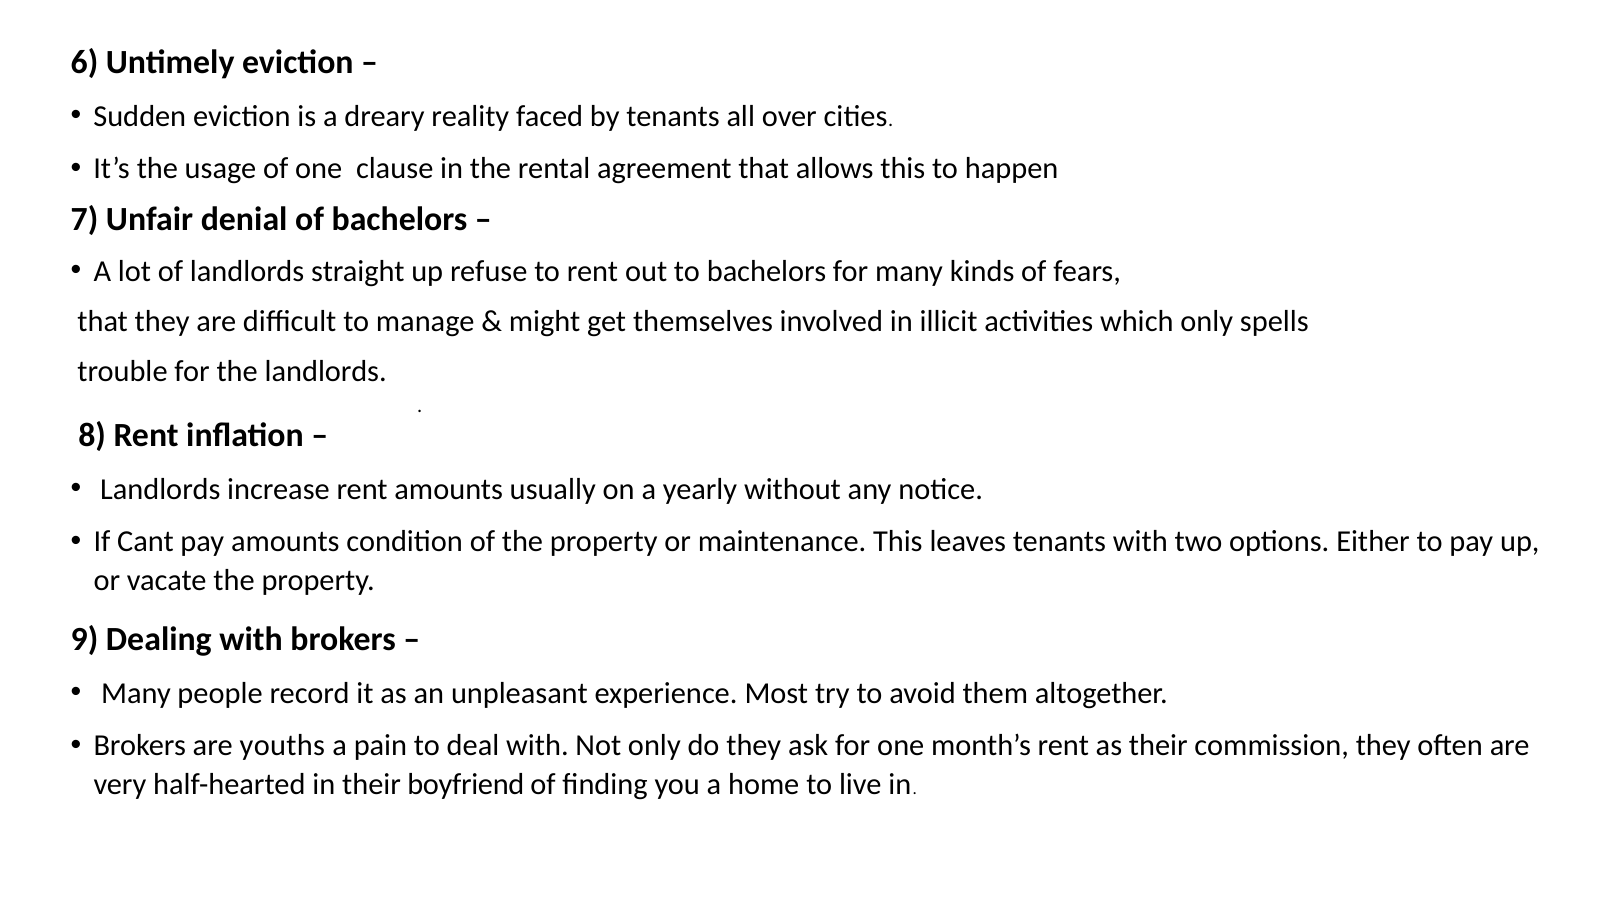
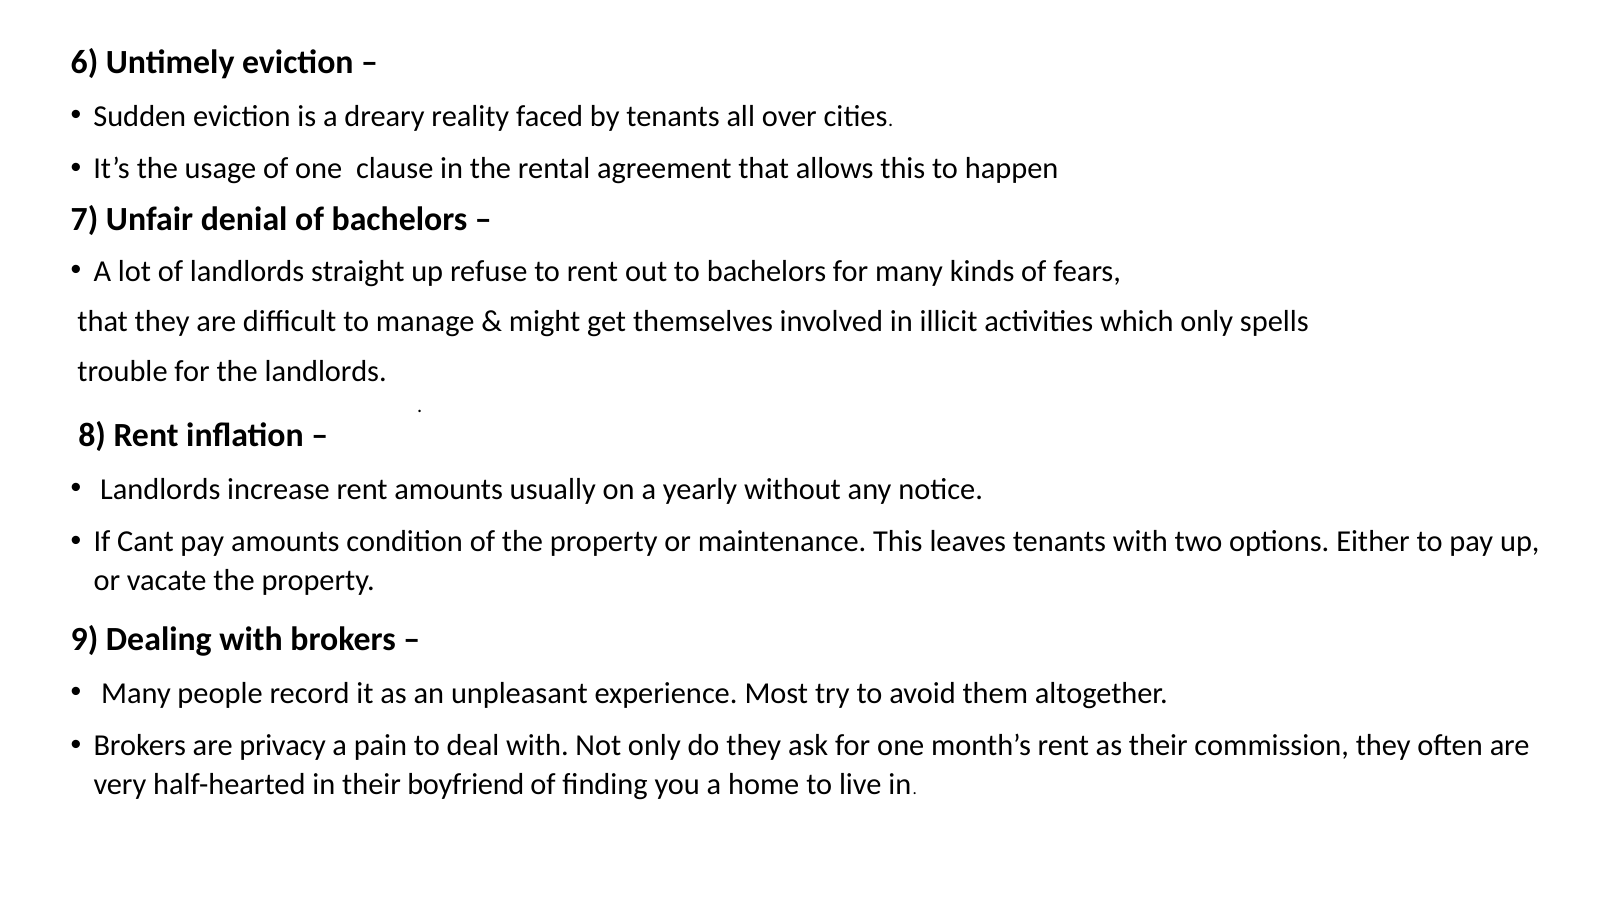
youths: youths -> privacy (283, 746)
